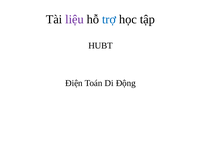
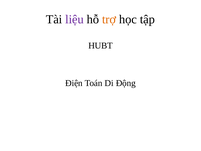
trợ colour: blue -> orange (109, 19)
